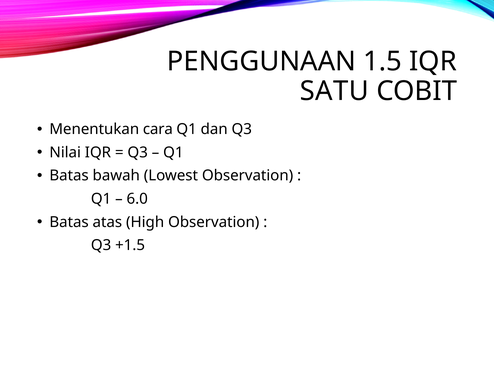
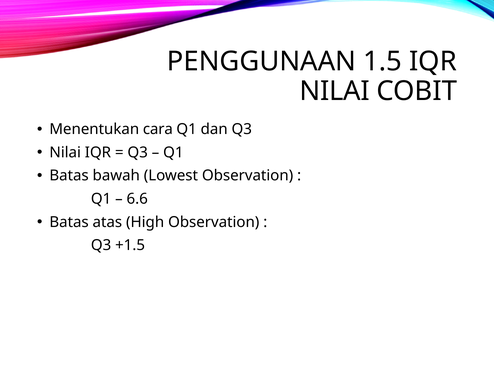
SATU: SATU -> NILAI (335, 91)
6.0: 6.0 -> 6.6 (137, 199)
